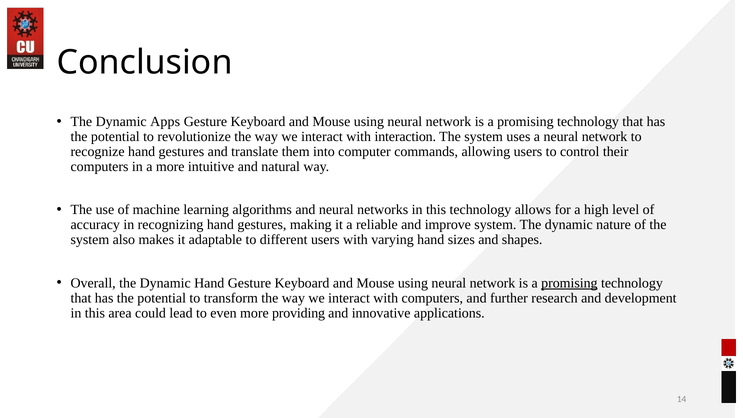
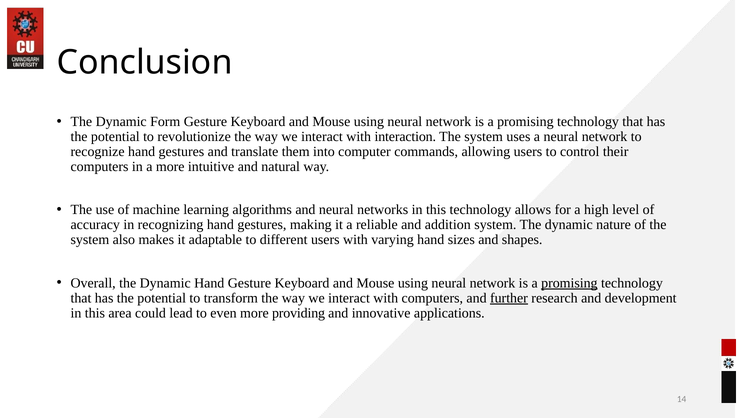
Apps: Apps -> Form (165, 121)
improve: improve -> addition (448, 225)
further underline: none -> present (509, 298)
